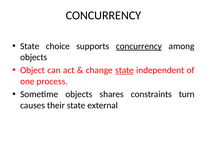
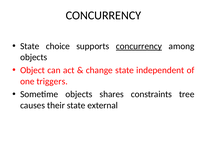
state underline: present -> none (125, 70)
process: process -> triggers (52, 81)
turn: turn -> tree (187, 94)
